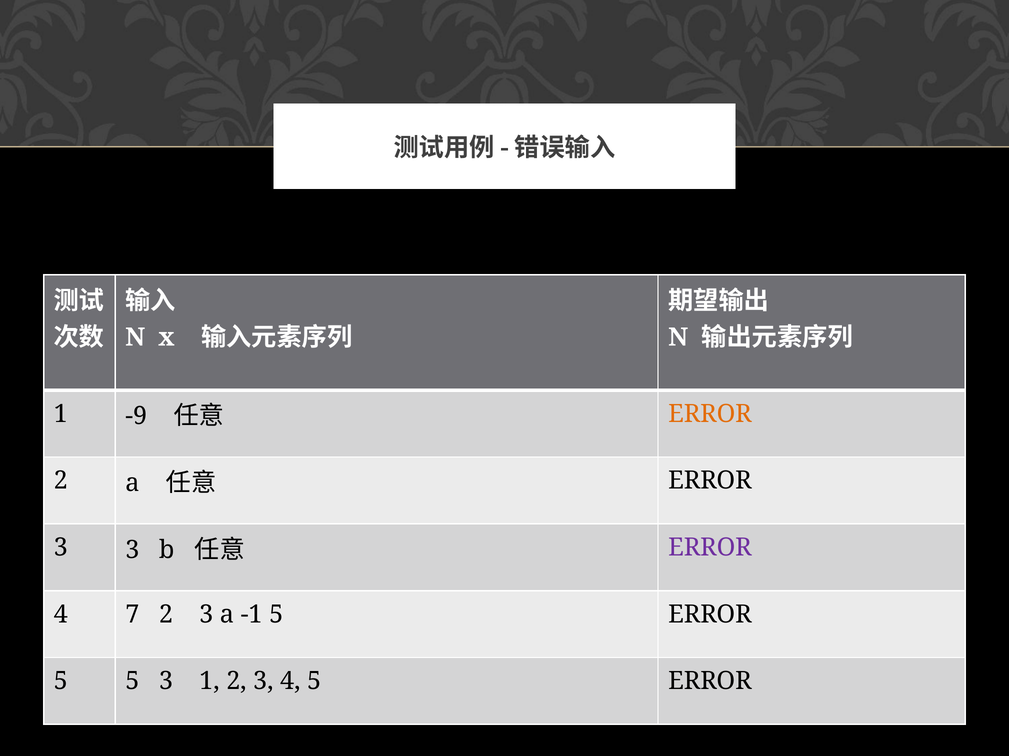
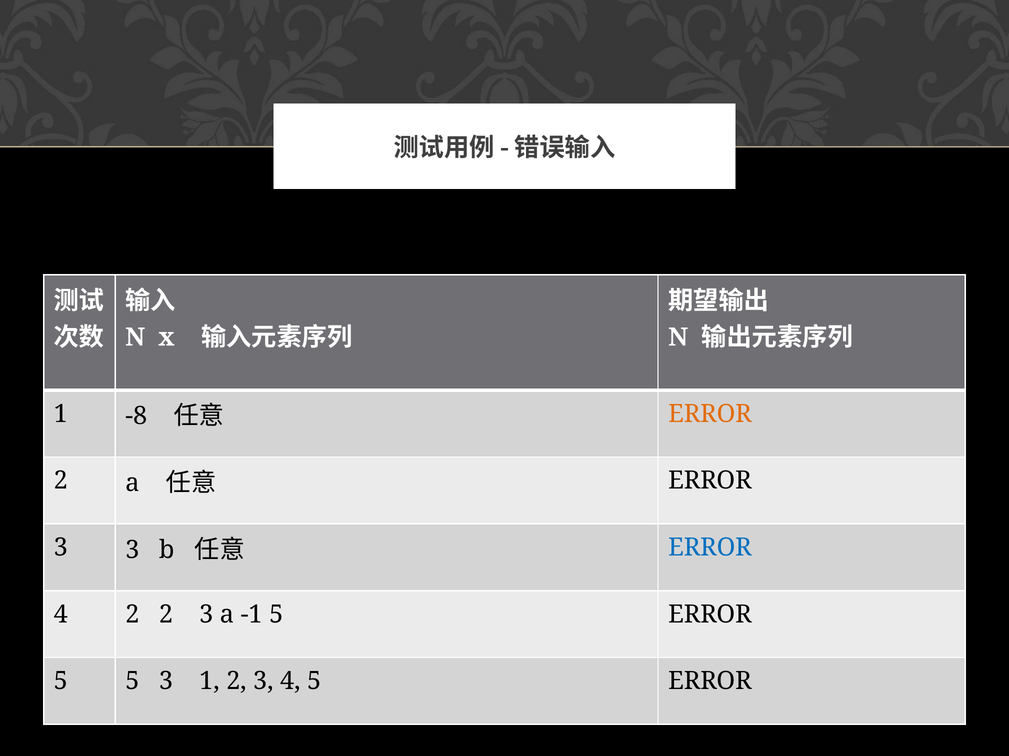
-9: -9 -> -8 (136, 417)
ERROR colour: purple -> blue (710, 548)
4 7: 7 -> 2 (132, 615)
